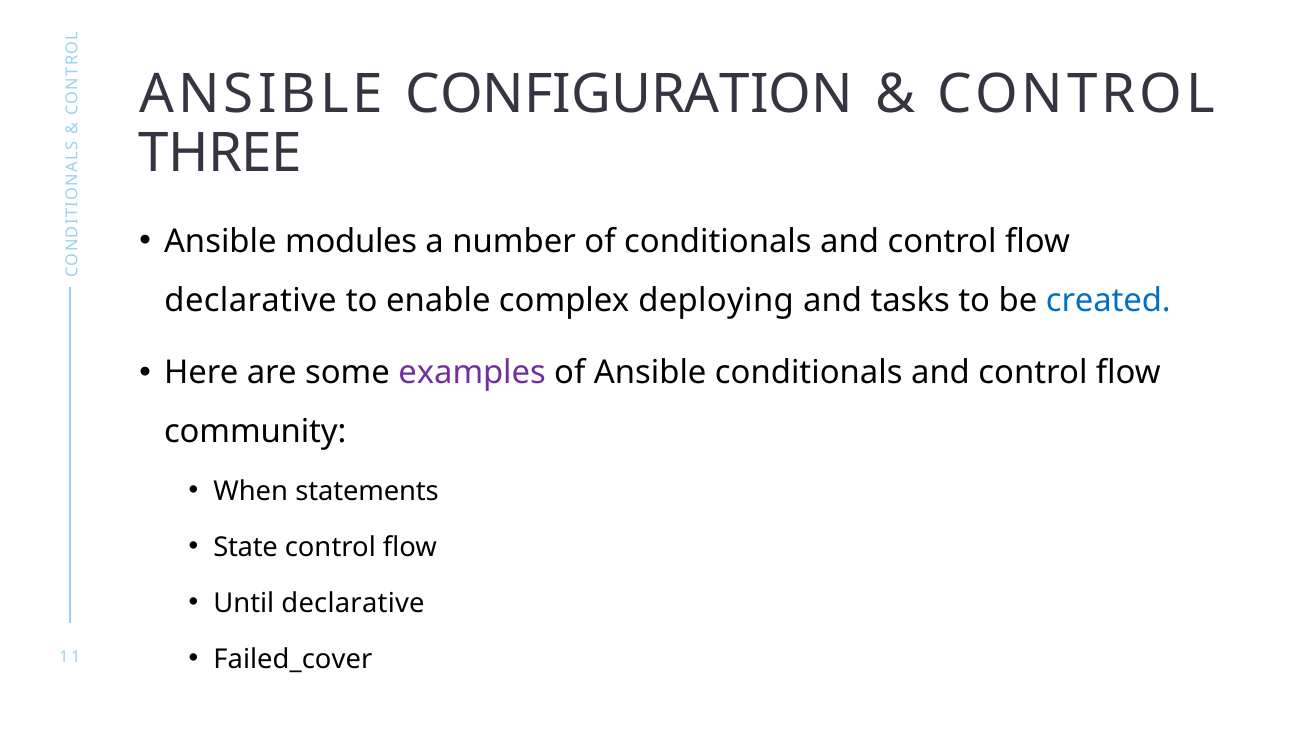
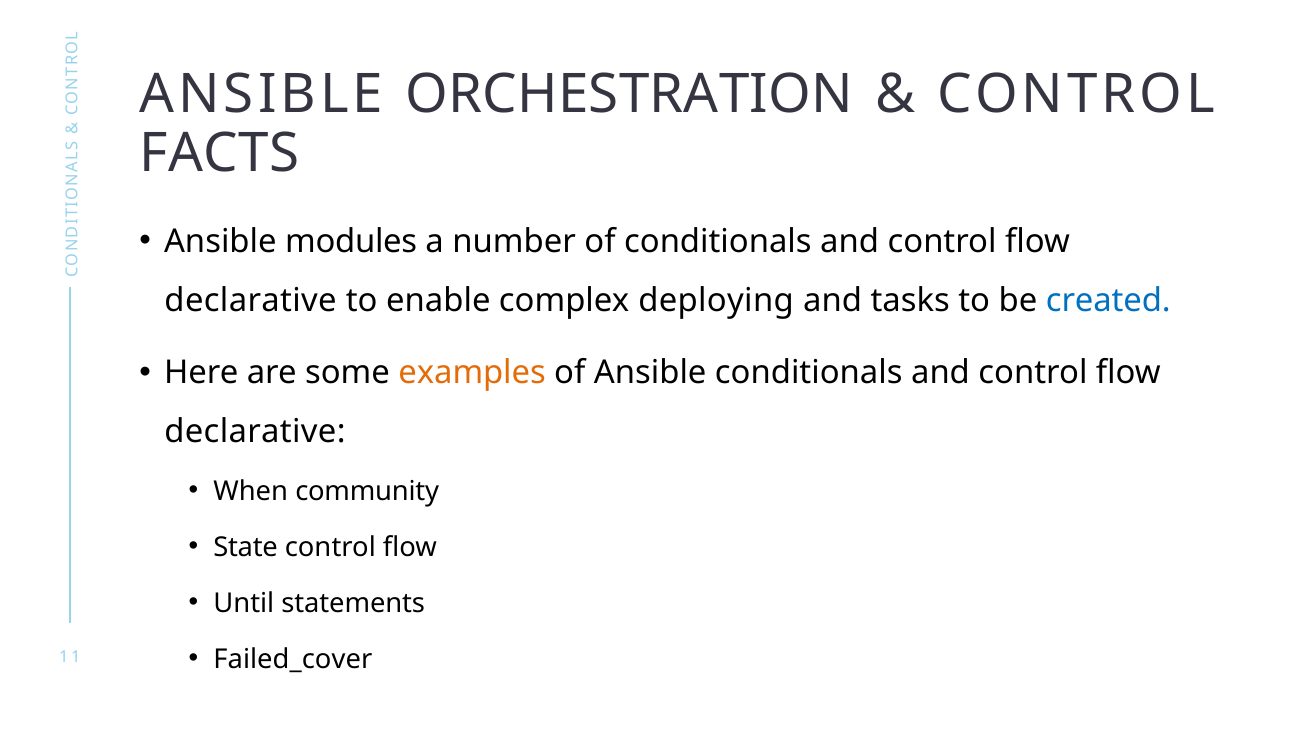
CONFIGURATION: CONFIGURATION -> ORCHESTRATION (629, 95)
THREE: THREE -> FACTS (220, 154)
examples colour: purple -> orange (472, 373)
community: community -> declarative (255, 432)
statements: statements -> community (367, 491)
Until declarative: declarative -> statements (353, 604)
